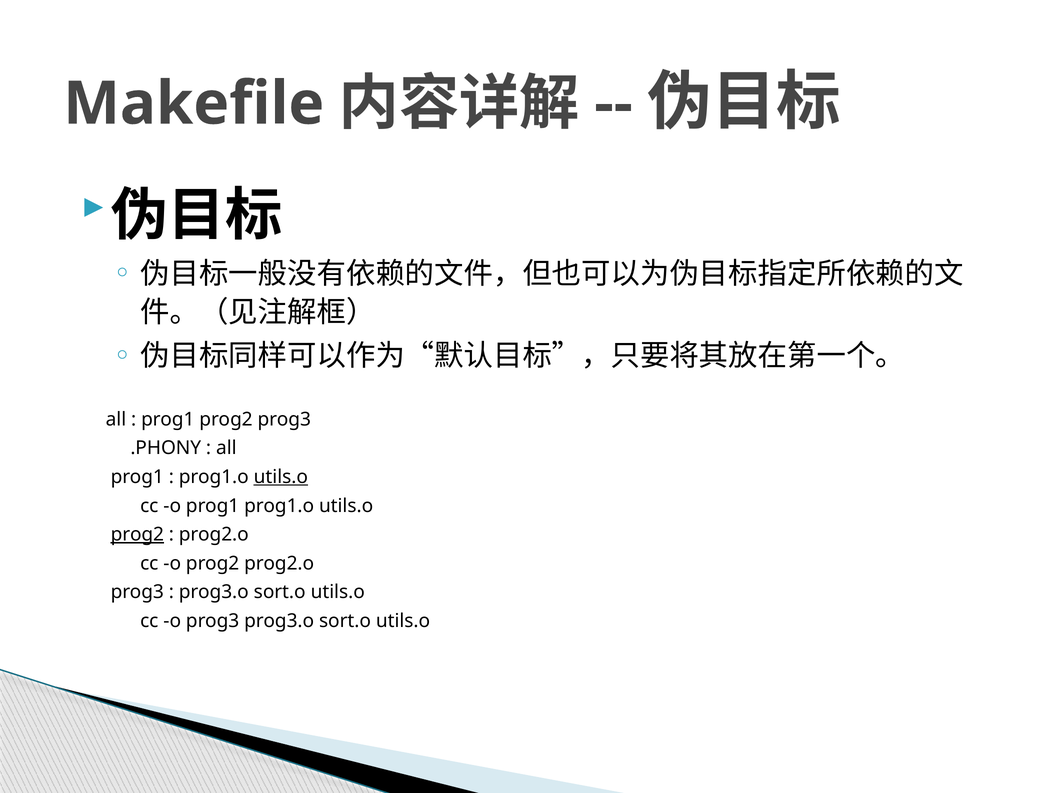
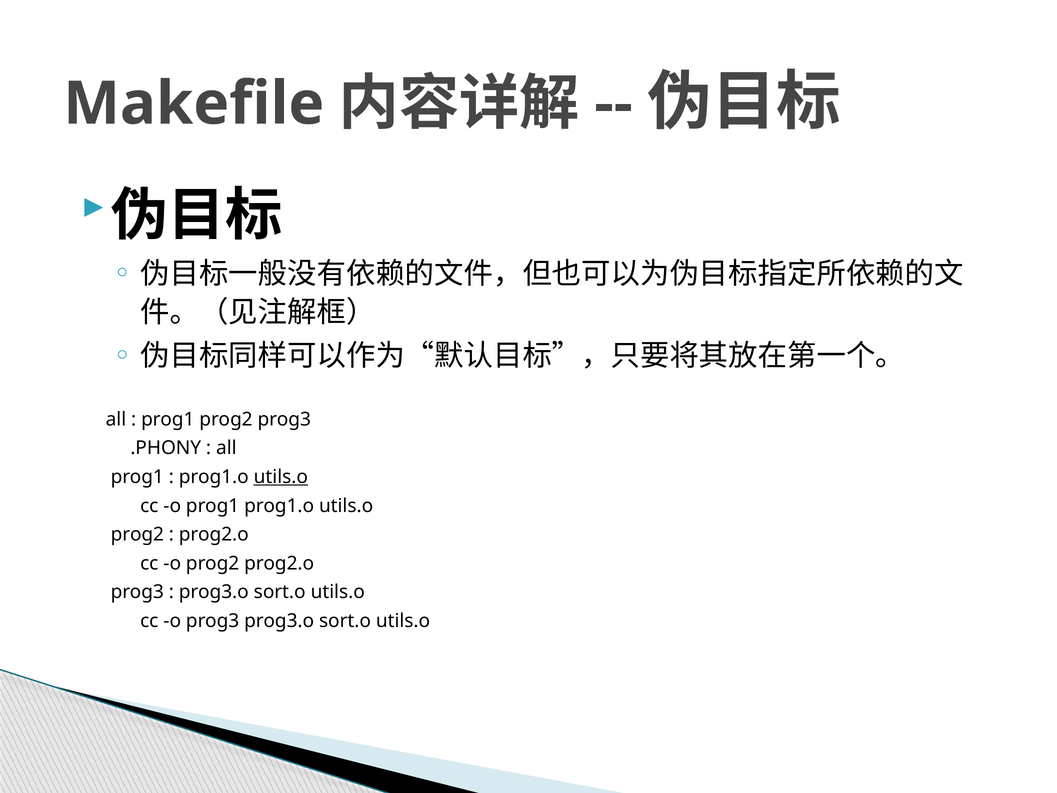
prog2 underline: present -> none (137, 534)
